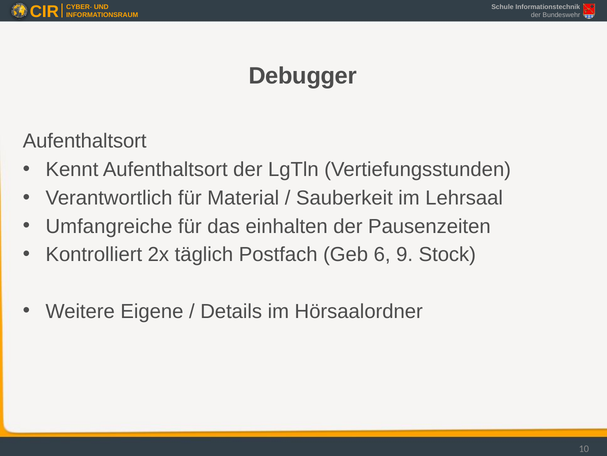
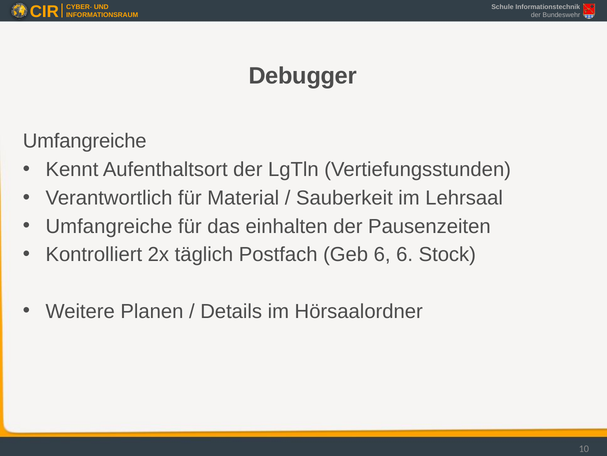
Aufenthaltsort: Aufenthaltsort -> Umfangreiche (85, 141)
6 9: 9 -> 6 (405, 254)
Eigene: Eigene -> Planen (152, 311)
